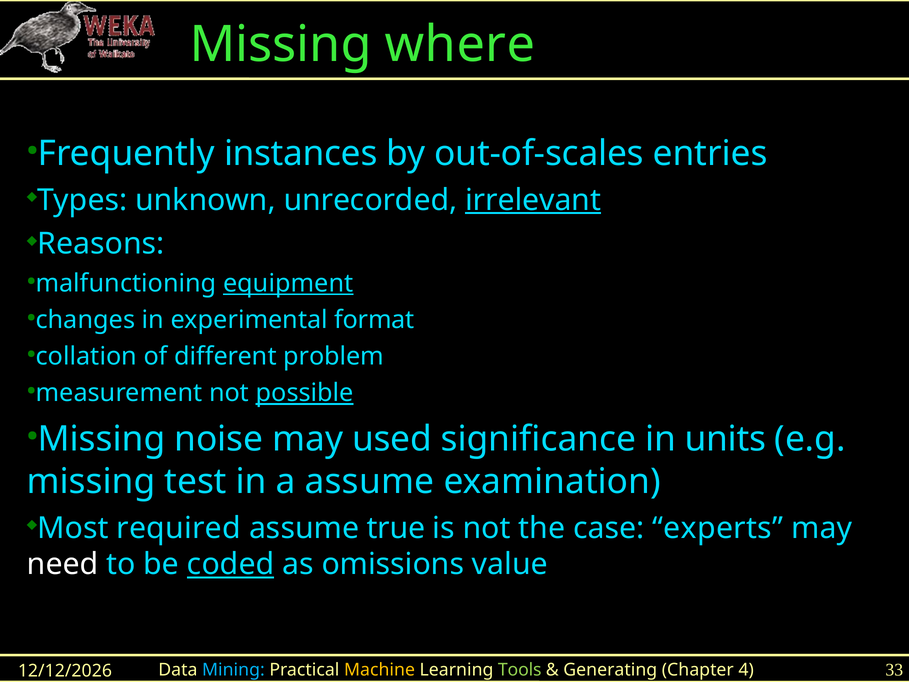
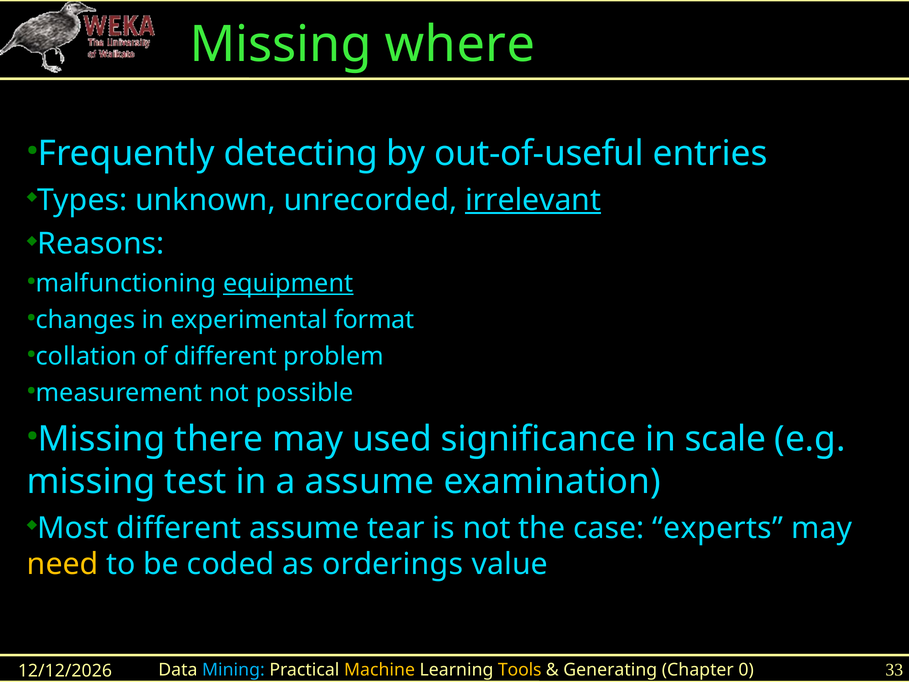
instances: instances -> detecting (301, 153)
out-of-scales: out-of-scales -> out-of-useful (539, 153)
possible underline: present -> none (305, 393)
noise: noise -> there (219, 439)
units: units -> scale (725, 439)
required: required -> different (179, 528)
true: true -> tear (396, 528)
need colour: white -> yellow (63, 564)
coded underline: present -> none (231, 564)
omissions: omissions -> orderings (393, 564)
Tools colour: light green -> yellow (520, 670)
4: 4 -> 0 (746, 670)
